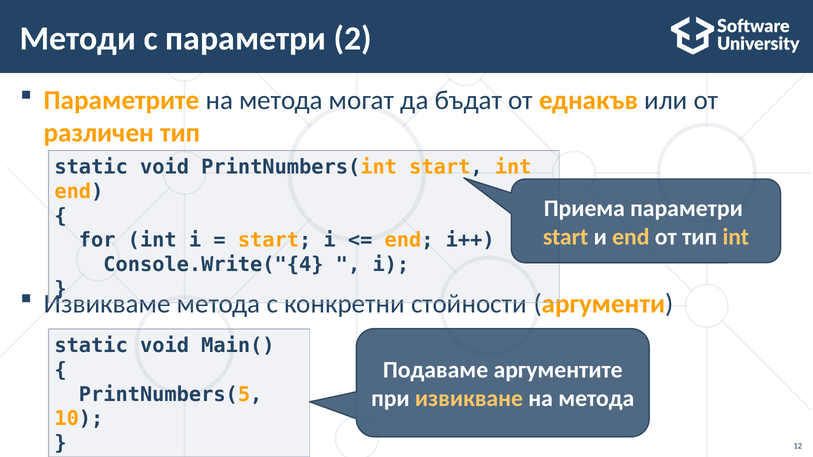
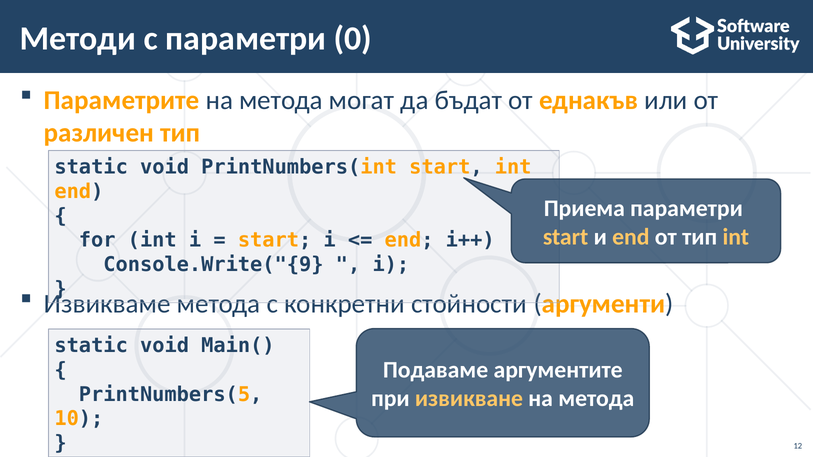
2: 2 -> 0 (353, 39)
Console.Write("{4: Console.Write("{4 -> Console.Write("{9 (213, 265)
